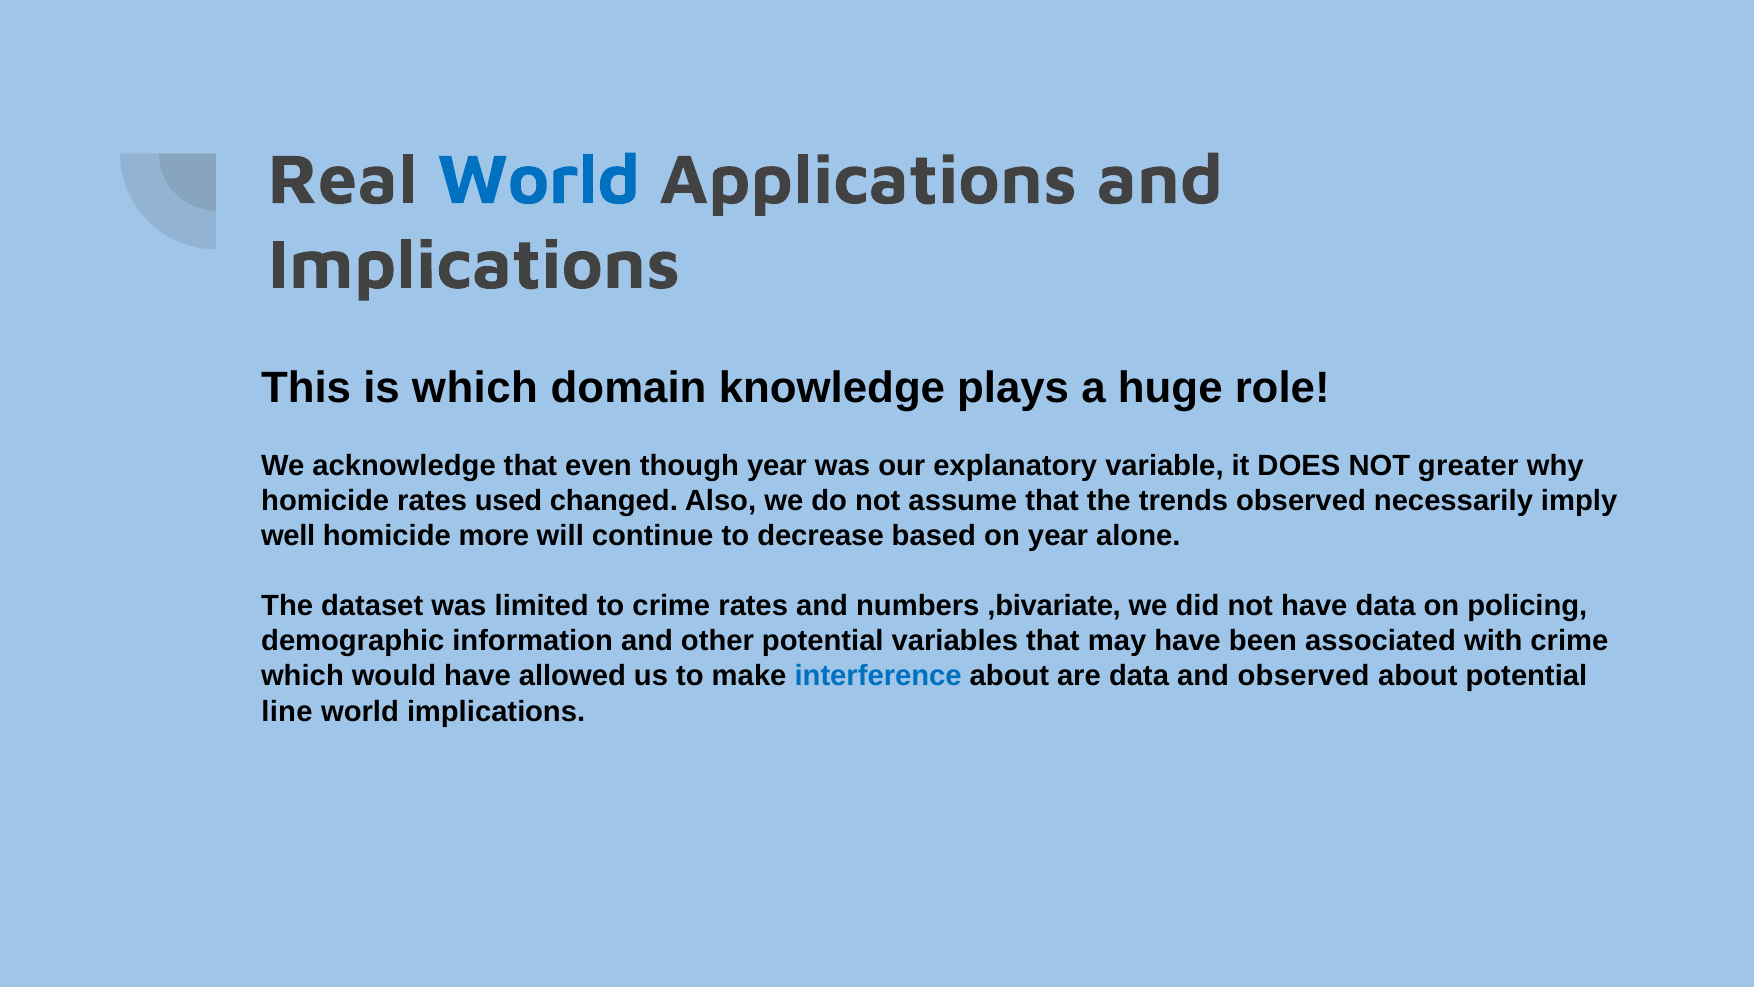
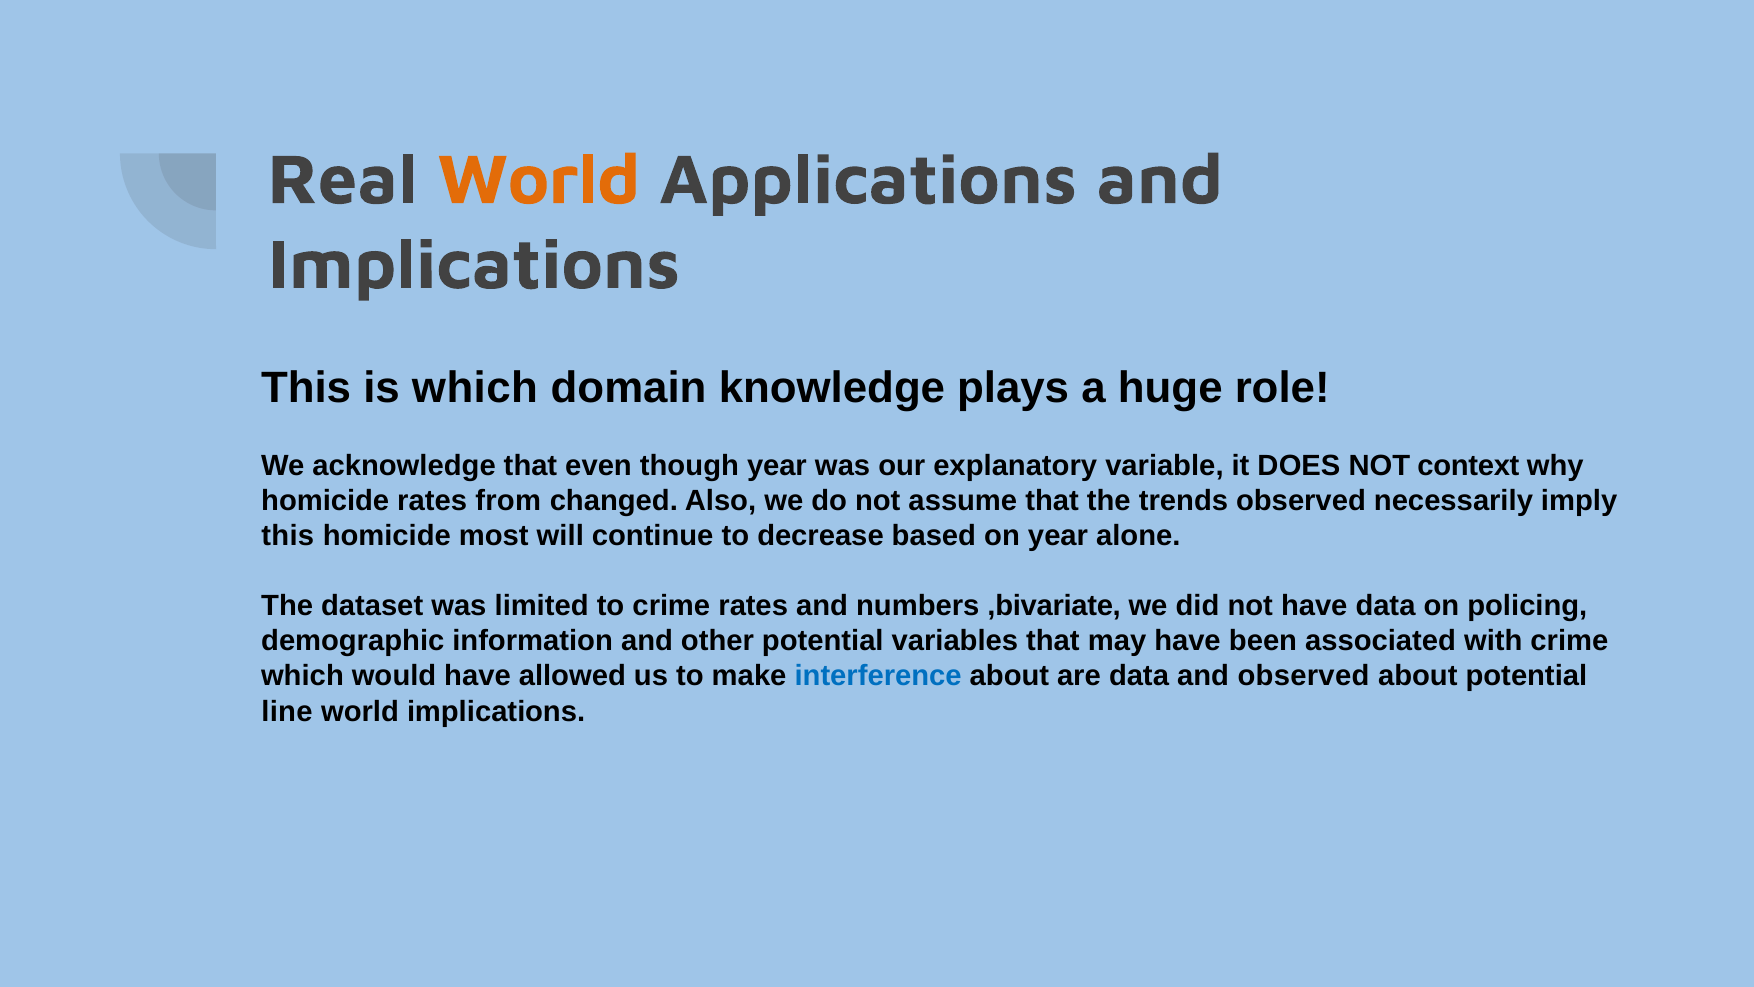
World colour: blue -> orange (539, 180)
greater: greater -> context (1468, 466)
used: used -> from (508, 501)
well: well -> this (288, 536)
more: more -> most (494, 536)
